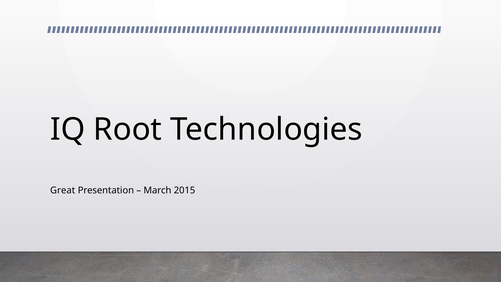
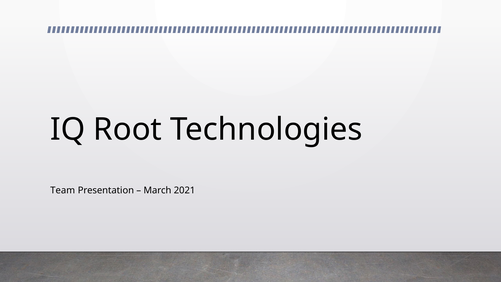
Great: Great -> Team (63, 190)
2015: 2015 -> 2021 (185, 190)
